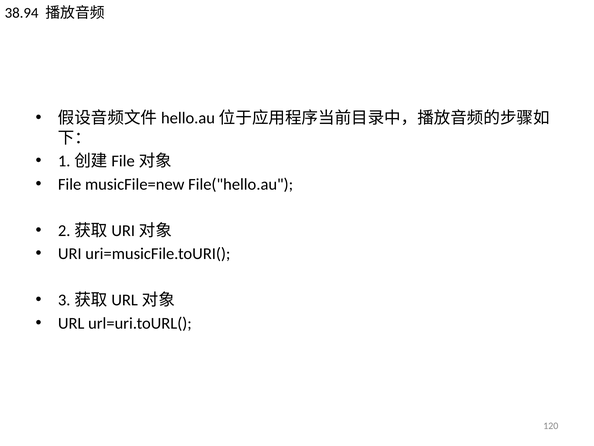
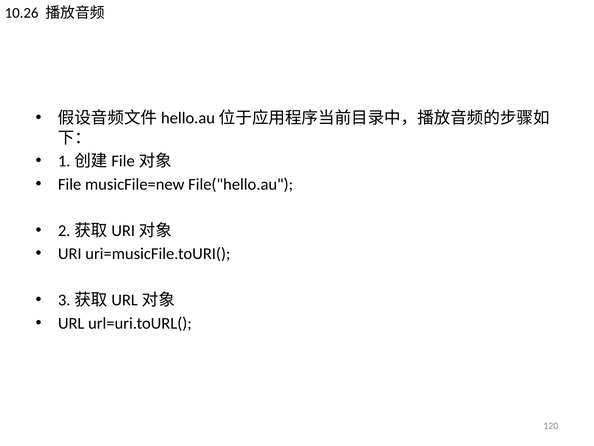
38.94: 38.94 -> 10.26 (22, 13)
